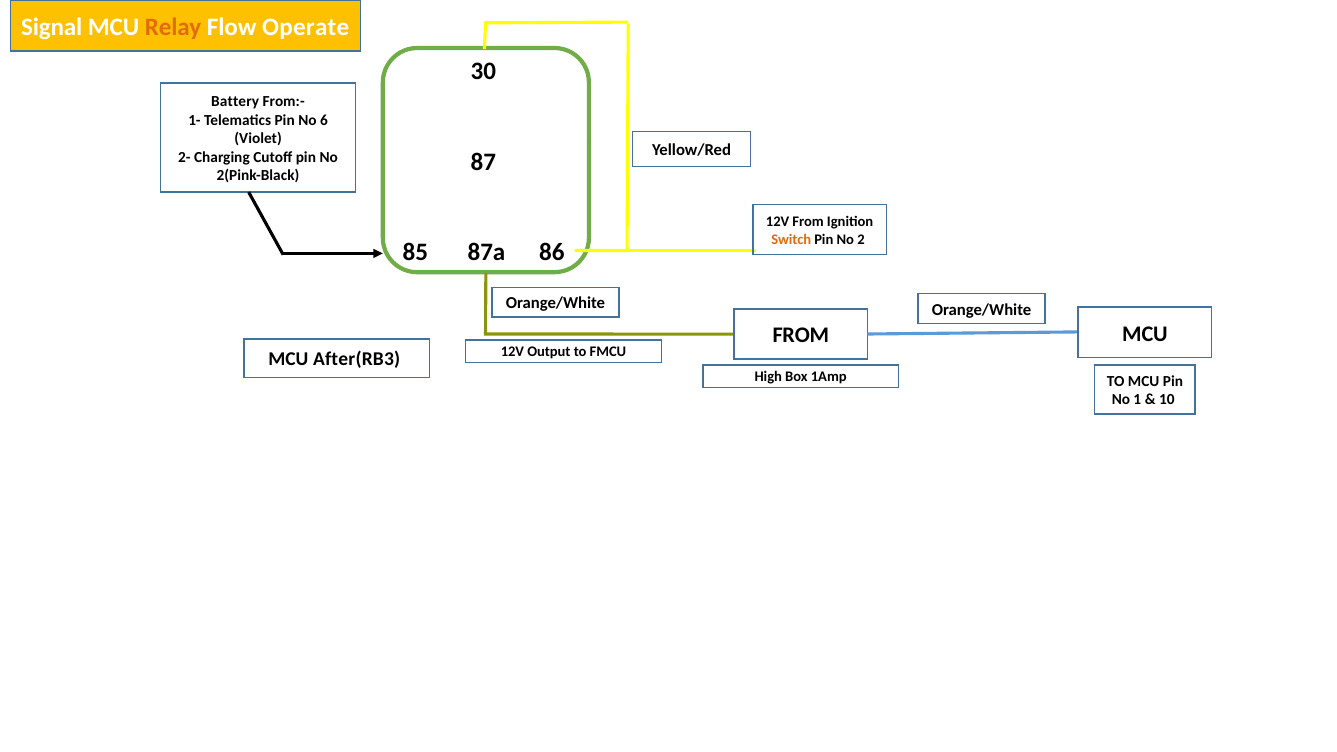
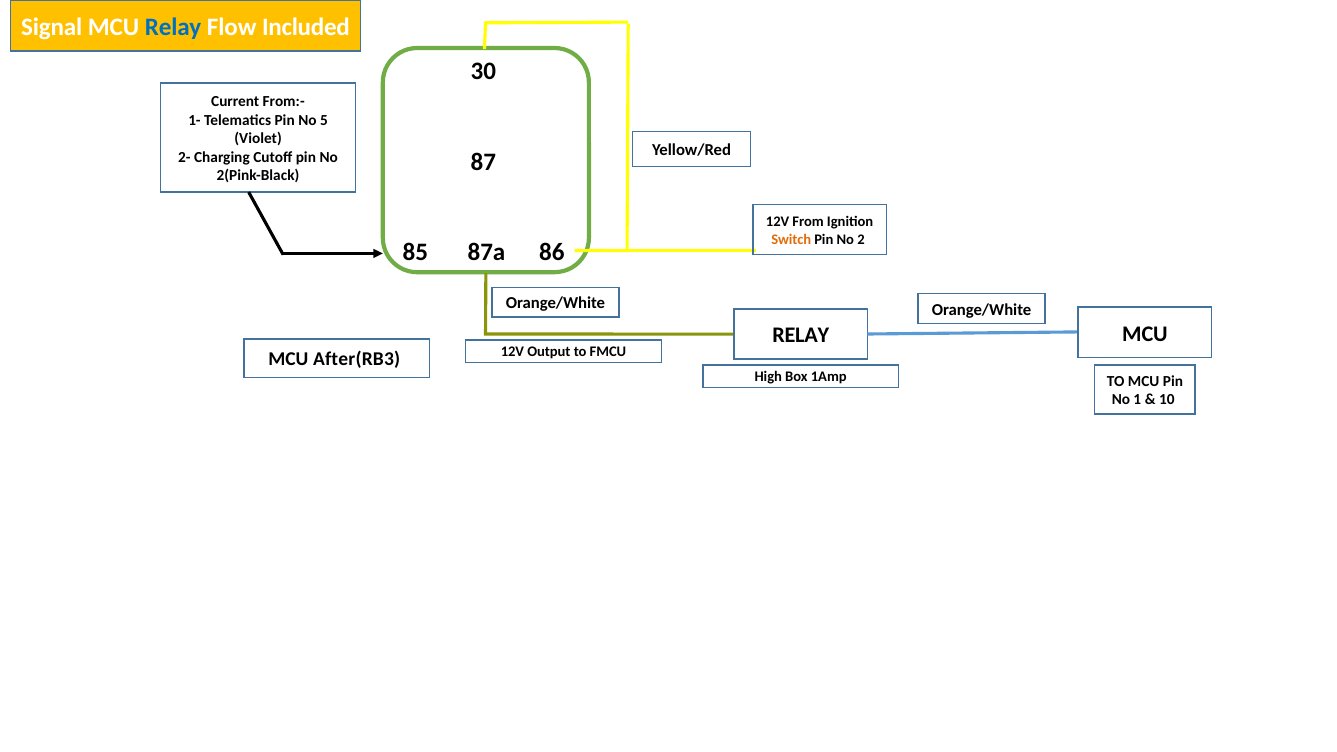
Relay colour: orange -> blue (173, 28)
Operate: Operate -> Included (306, 28)
Battery: Battery -> Current (235, 102)
6: 6 -> 5 (324, 120)
FROM: FROM -> RELAY (801, 336)
